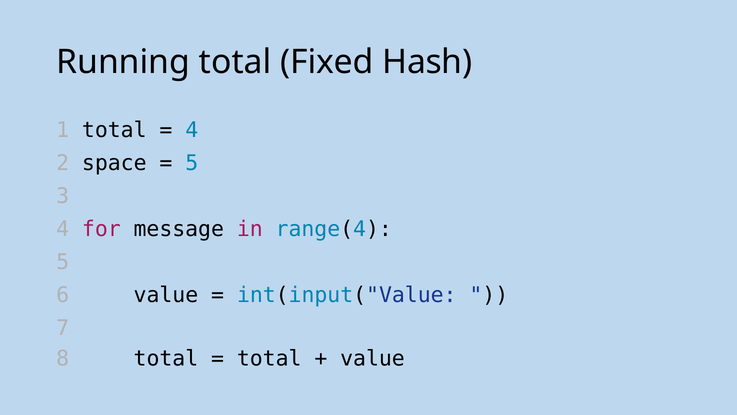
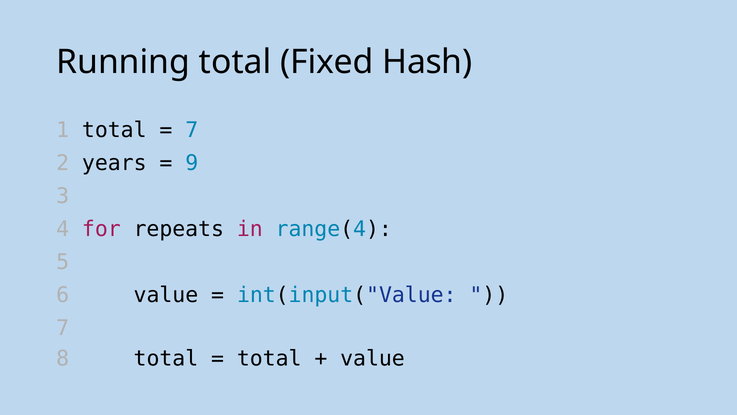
4: 4 -> 7 (192, 130)
space: space -> years (114, 163)
5: 5 -> 9 (192, 163)
message: message -> repeats (179, 229)
